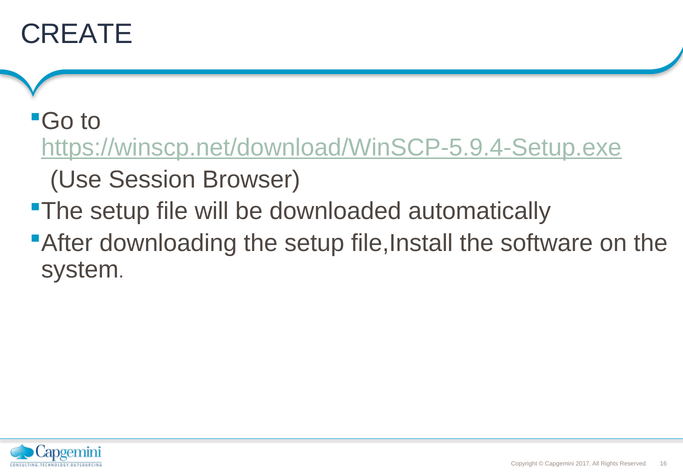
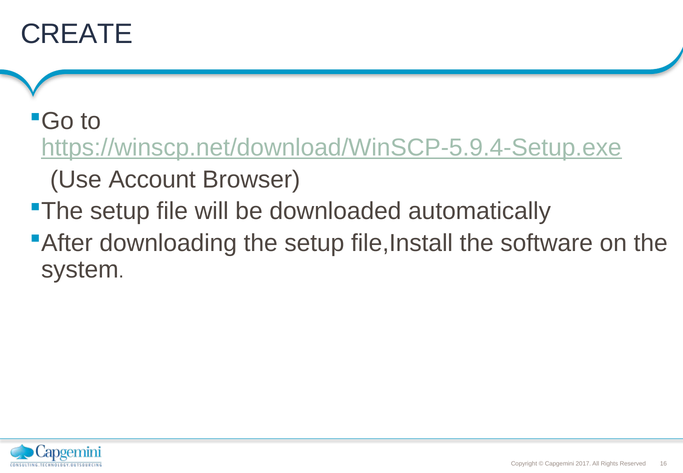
Session: Session -> Account (152, 179)
